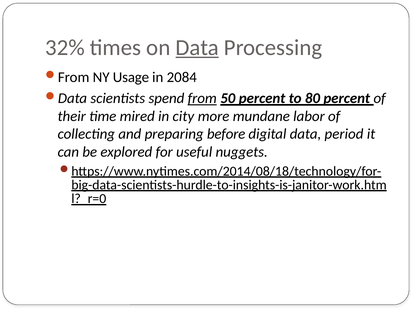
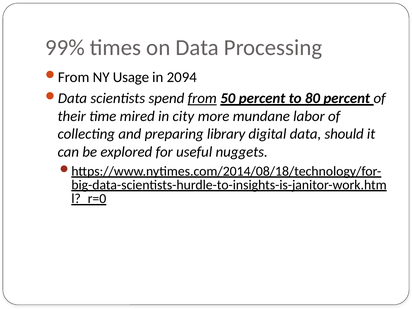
32%: 32% -> 99% (65, 48)
Data underline: present -> none (197, 48)
2084: 2084 -> 2094 (182, 77)
before: before -> library (226, 134)
period: period -> should (344, 134)
